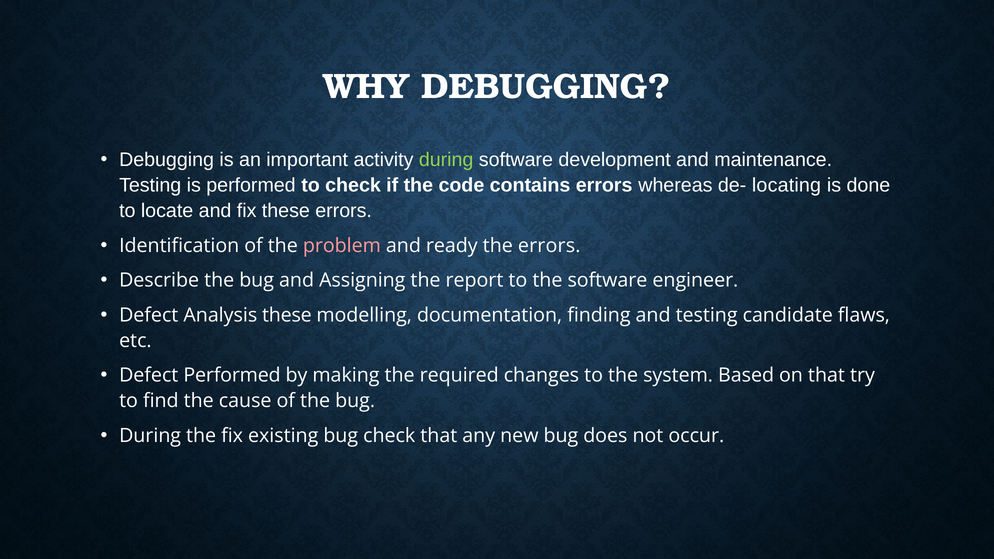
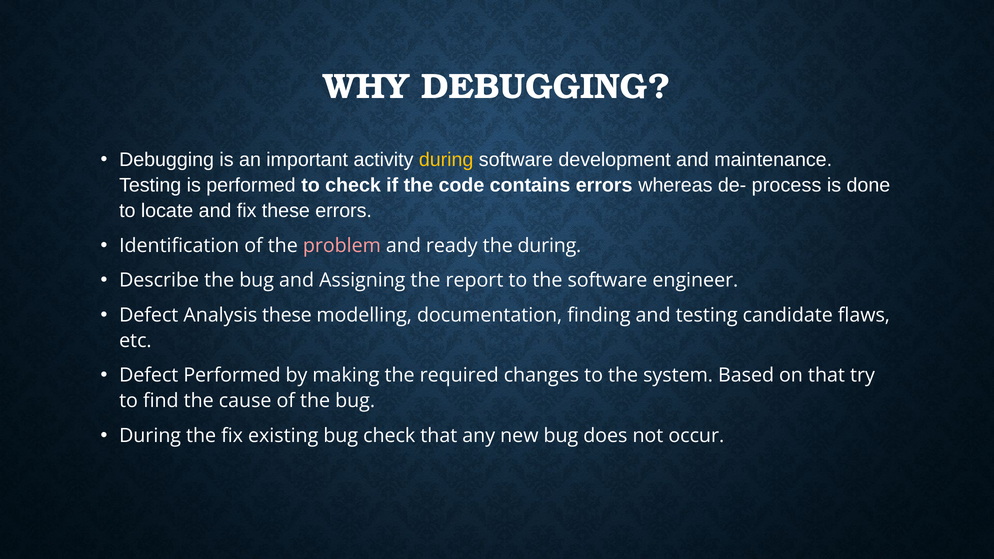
during colour: light green -> yellow (446, 160)
locating: locating -> process (787, 186)
the errors: errors -> during (549, 246)
